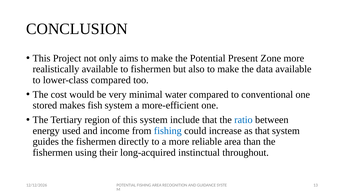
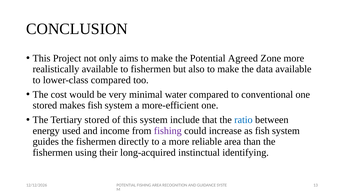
Present: Present -> Agreed (243, 58)
Tertiary region: region -> stored (97, 120)
fishing colour: blue -> purple (168, 130)
as that: that -> fish (262, 130)
throughout: throughout -> identifying (246, 152)
